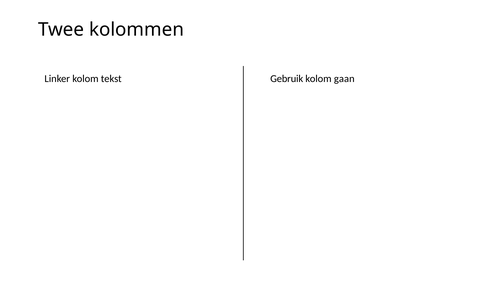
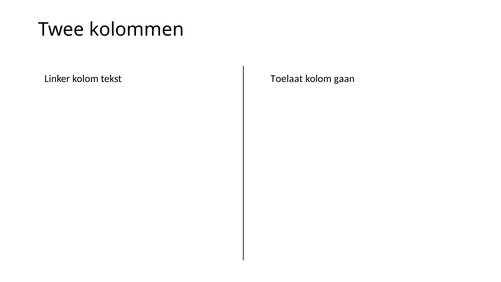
Gebruik: Gebruik -> Toelaat (287, 79)
